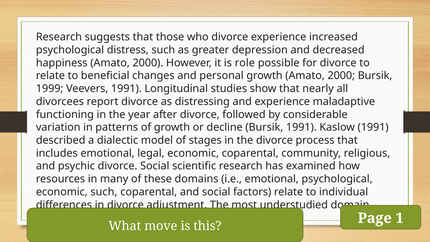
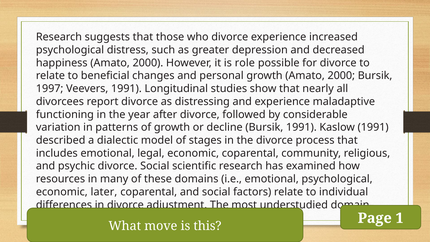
1999: 1999 -> 1997 (50, 89)
economic such: such -> later (104, 192)
